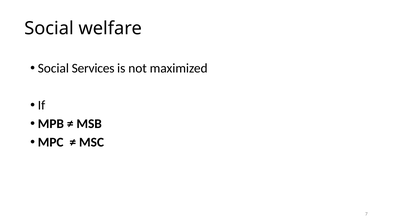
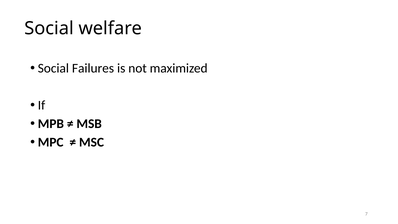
Services: Services -> Failures (93, 68)
